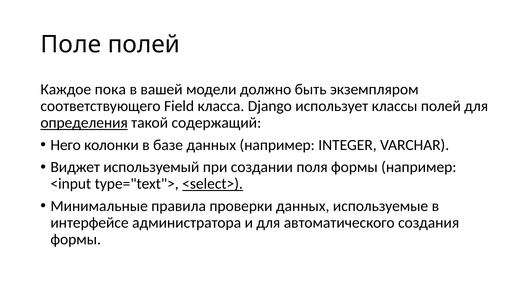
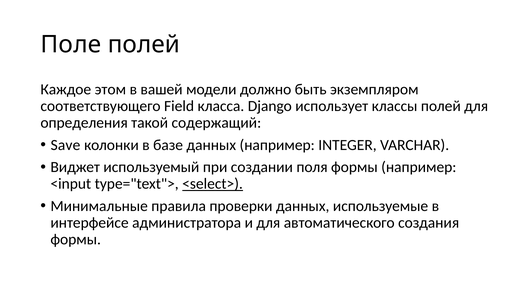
пока: пока -> этом (110, 90)
определения underline: present -> none (84, 123)
Него: Него -> Save (65, 145)
